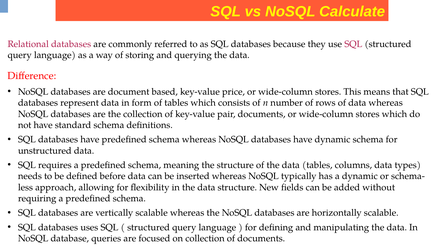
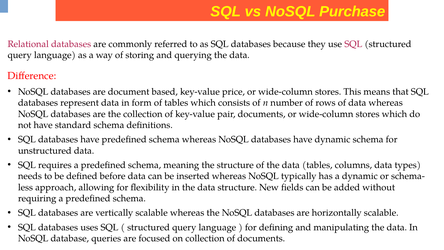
Calculate: Calculate -> Purchase (352, 12)
